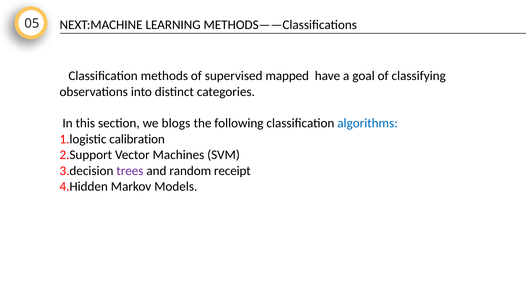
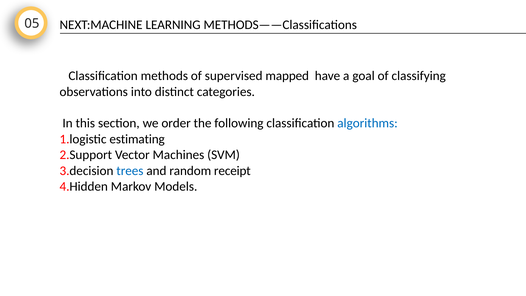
blogs: blogs -> order (176, 123)
calibration: calibration -> estimating (137, 139)
trees colour: purple -> blue (130, 171)
